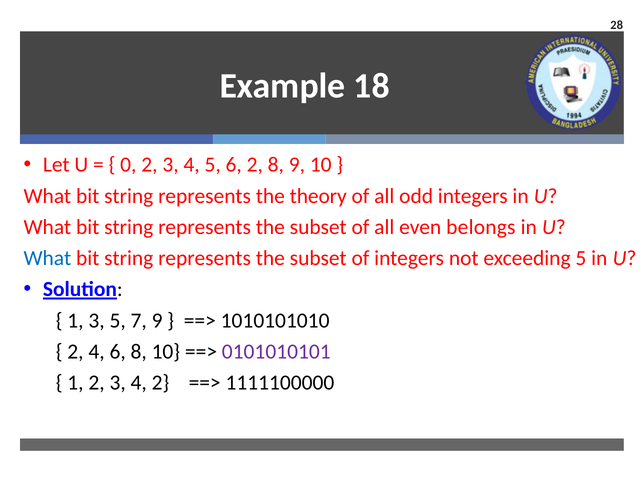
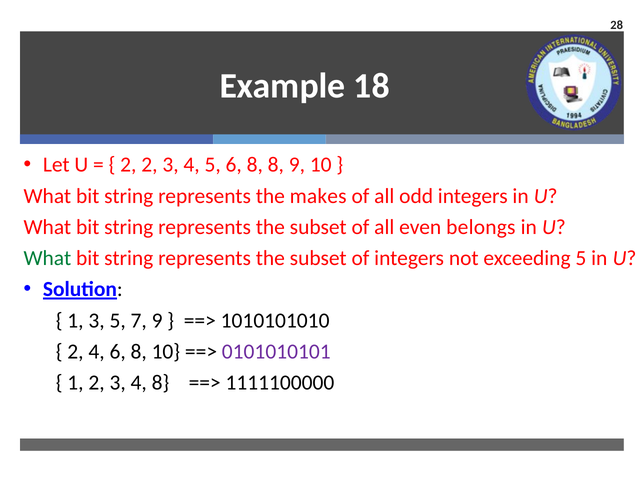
0: 0 -> 2 (128, 165)
5 6 2: 2 -> 8 (255, 165)
theory: theory -> makes (318, 196)
What colour: blue -> green (47, 258)
4 2: 2 -> 8 (160, 383)
